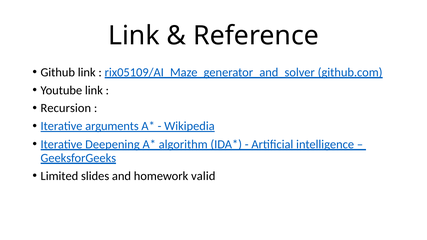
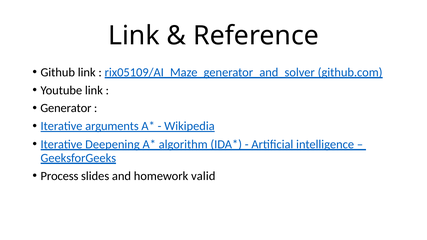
Recursion: Recursion -> Generator (66, 108)
Limited: Limited -> Process (59, 176)
